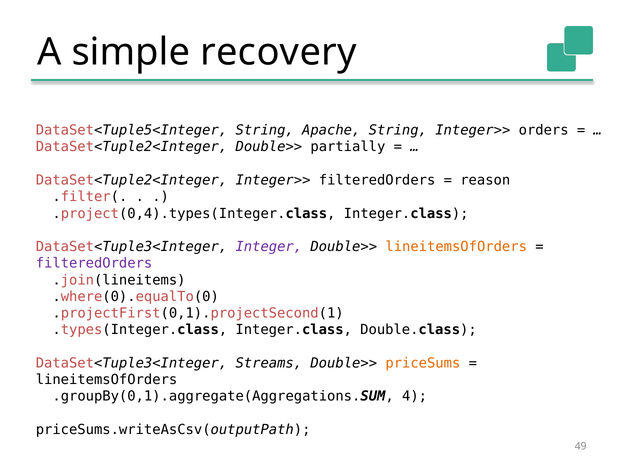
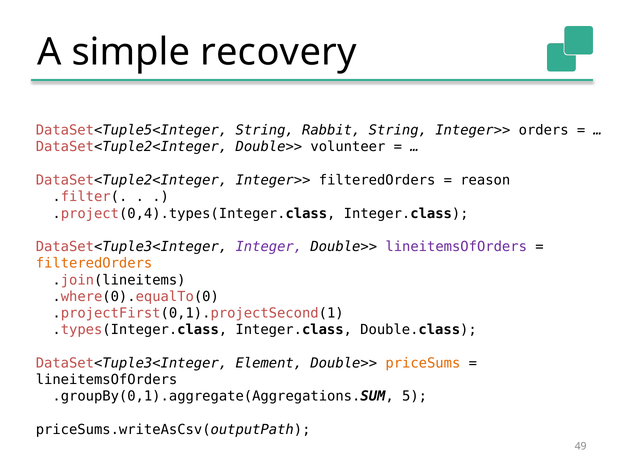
Apache: Apache -> Rabbit (331, 130)
partially: partially -> volunteer (348, 147)
lineitemsOfOrders colour: orange -> purple (456, 247)
filteredOrders colour: purple -> orange (94, 263)
Streams: Streams -> Element (269, 363)
4: 4 -> 5 (415, 396)
